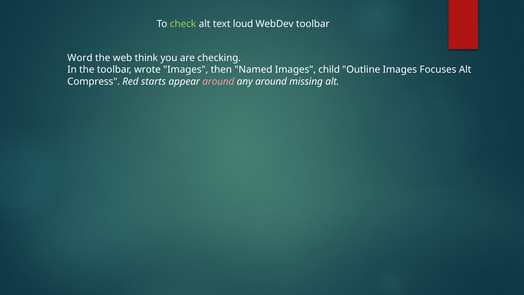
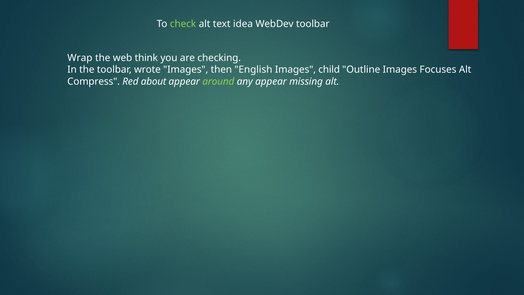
loud: loud -> idea (243, 24)
Word: Word -> Wrap (80, 58)
Named: Named -> English (253, 70)
starts: starts -> about (154, 81)
around colour: pink -> light green (218, 81)
any around: around -> appear (271, 81)
